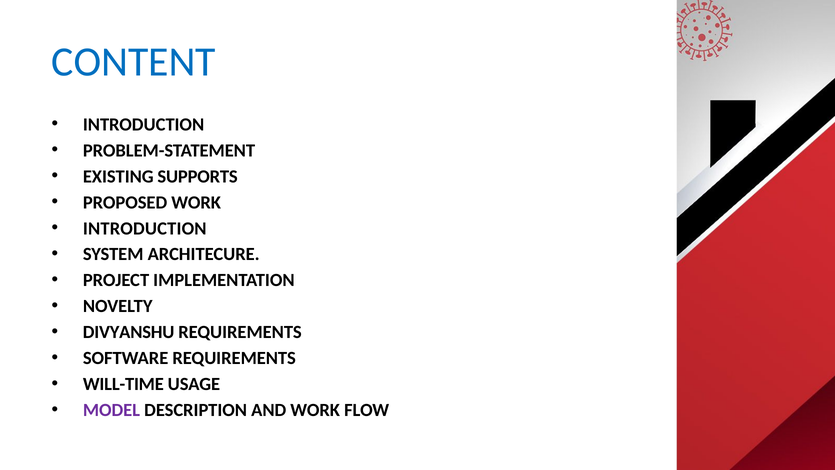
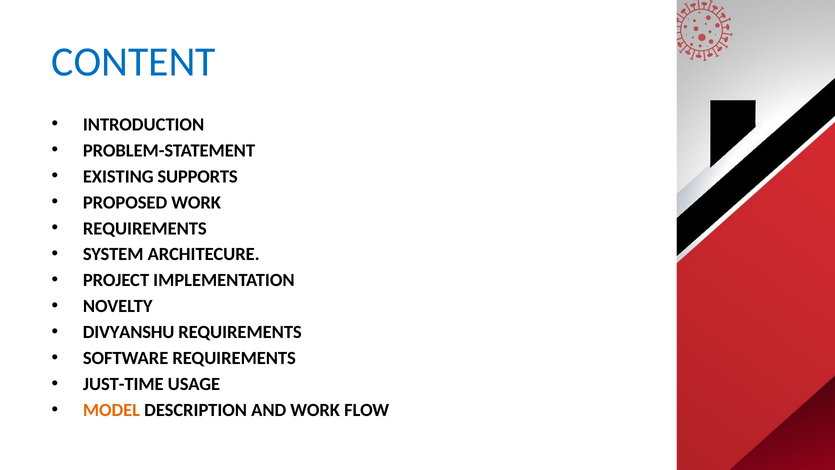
INTRODUCTION: INTRODUCTION -> REQUIREMENTS (145, 228)
WILL-TIME: WILL-TIME -> JUST-TIME (123, 384)
MODEL colour: purple -> orange (111, 410)
